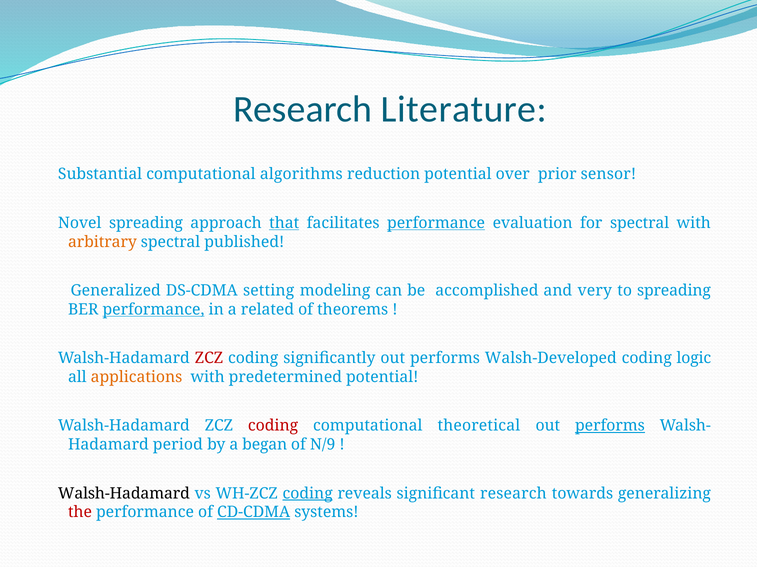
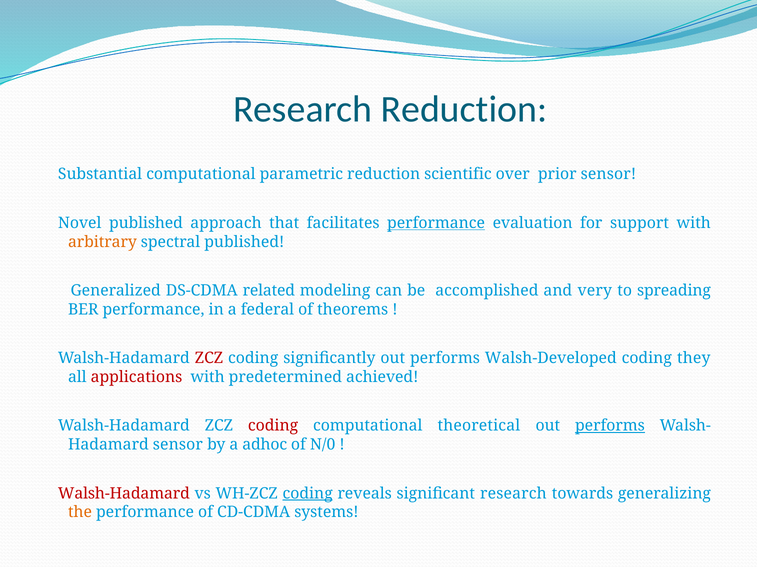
Research Literature: Literature -> Reduction (464, 109)
algorithms: algorithms -> parametric (301, 175)
reduction potential: potential -> scientific (458, 175)
Novel spreading: spreading -> published (146, 223)
that underline: present -> none (284, 223)
for spectral: spectral -> support (640, 223)
setting: setting -> related (269, 291)
performance underline: present -> none (154, 310)
related: related -> federal (267, 310)
logic: logic -> they (694, 359)
applications colour: orange -> red (137, 378)
predetermined potential: potential -> achieved (382, 378)
period: period -> sensor (178, 445)
began: began -> adhoc (265, 445)
N/9: N/9 -> N/0 (323, 445)
Walsh-Hadamard colour: black -> red (124, 494)
the colour: red -> orange (80, 513)
CD-CDMA underline: present -> none (254, 513)
